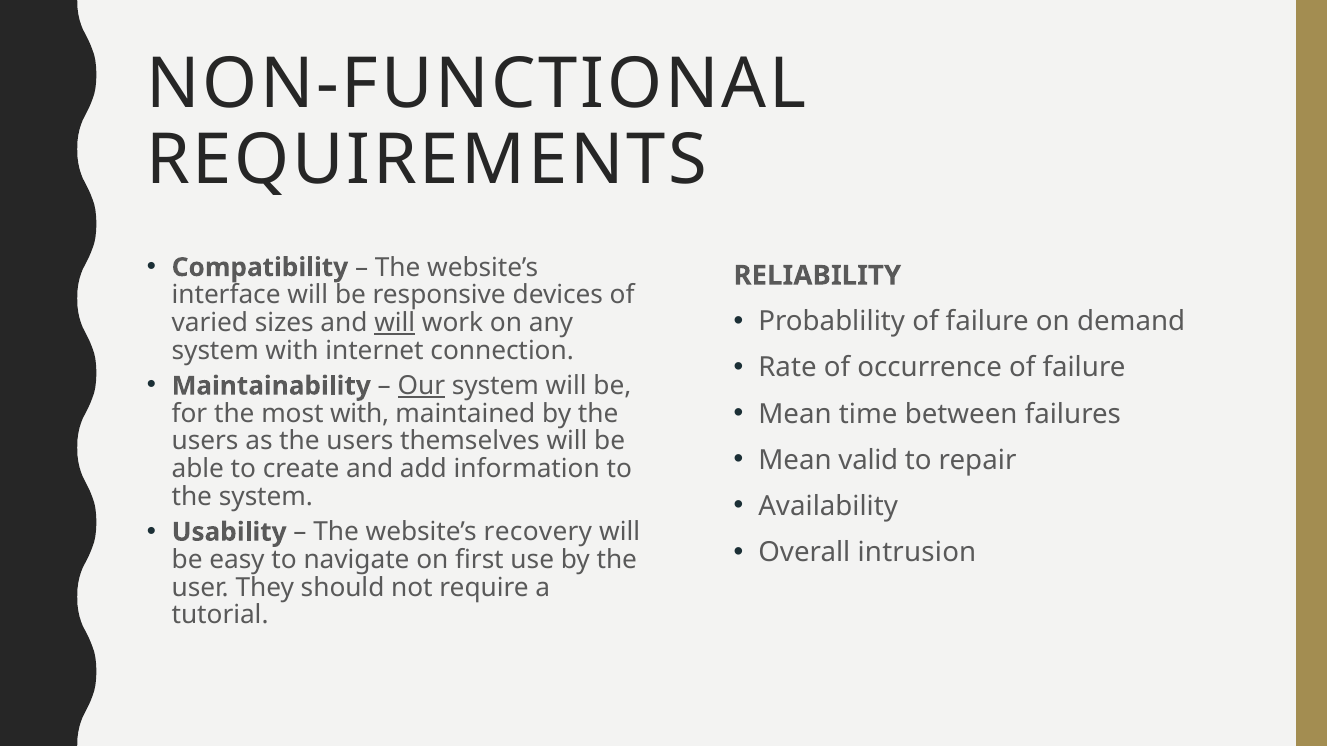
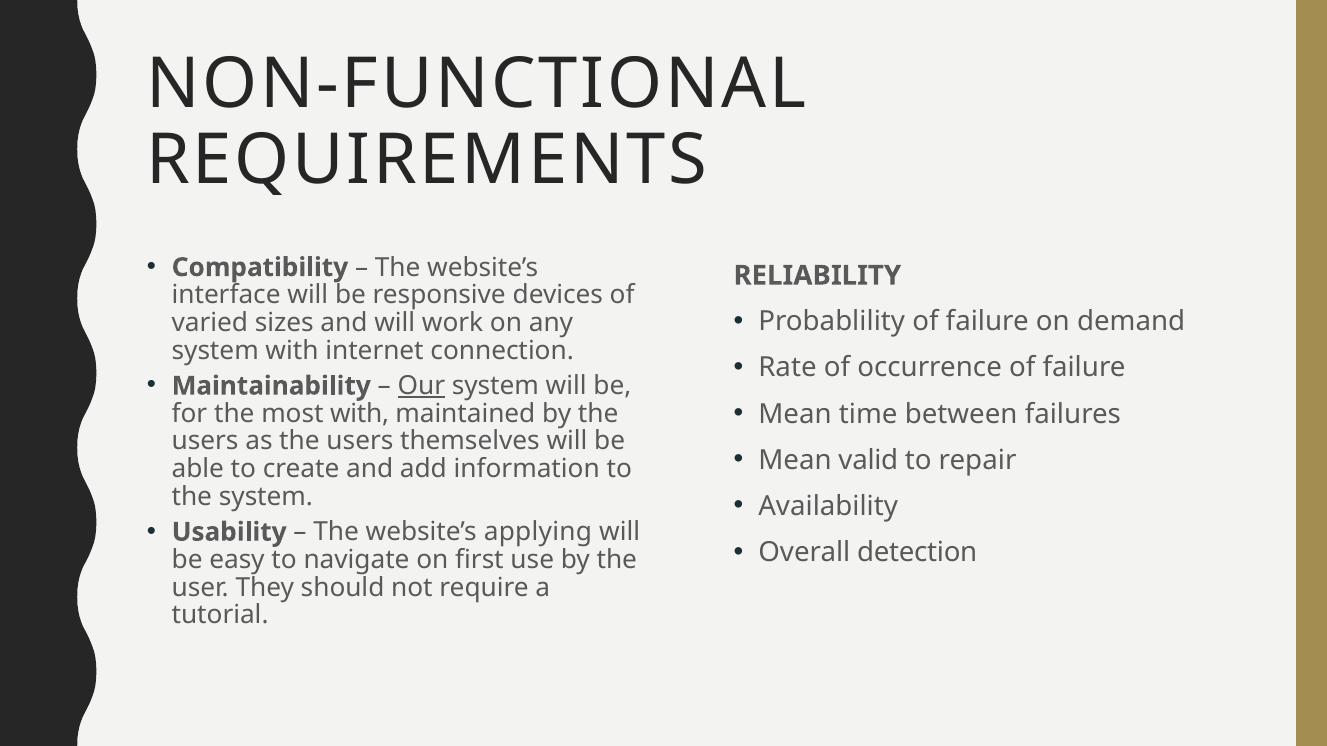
will underline: present -> none (395, 323)
recovery: recovery -> applying (538, 532)
intrusion: intrusion -> detection (917, 553)
